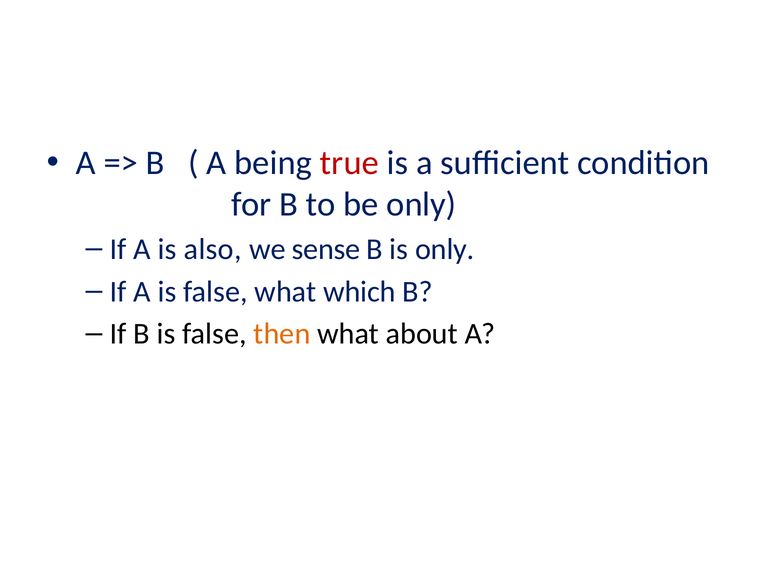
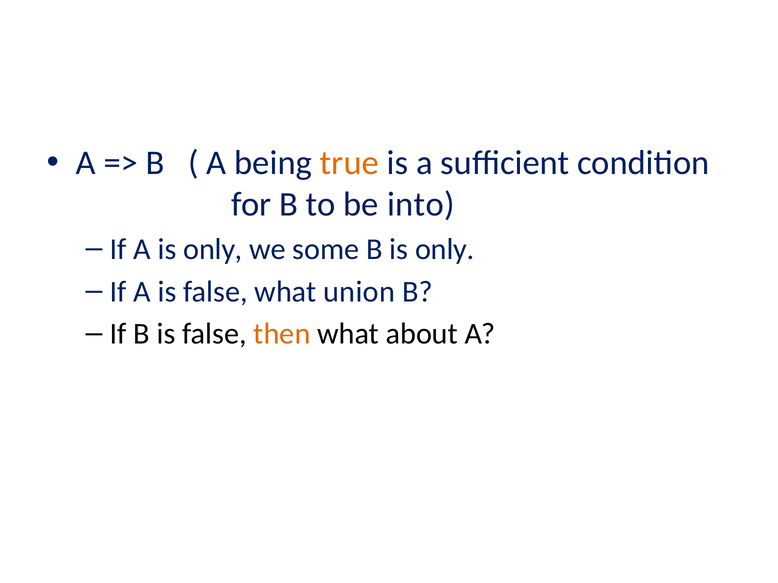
true colour: red -> orange (349, 163)
be only: only -> into (421, 205)
A is also: also -> only (213, 249)
sense: sense -> some (326, 249)
which: which -> union (359, 292)
